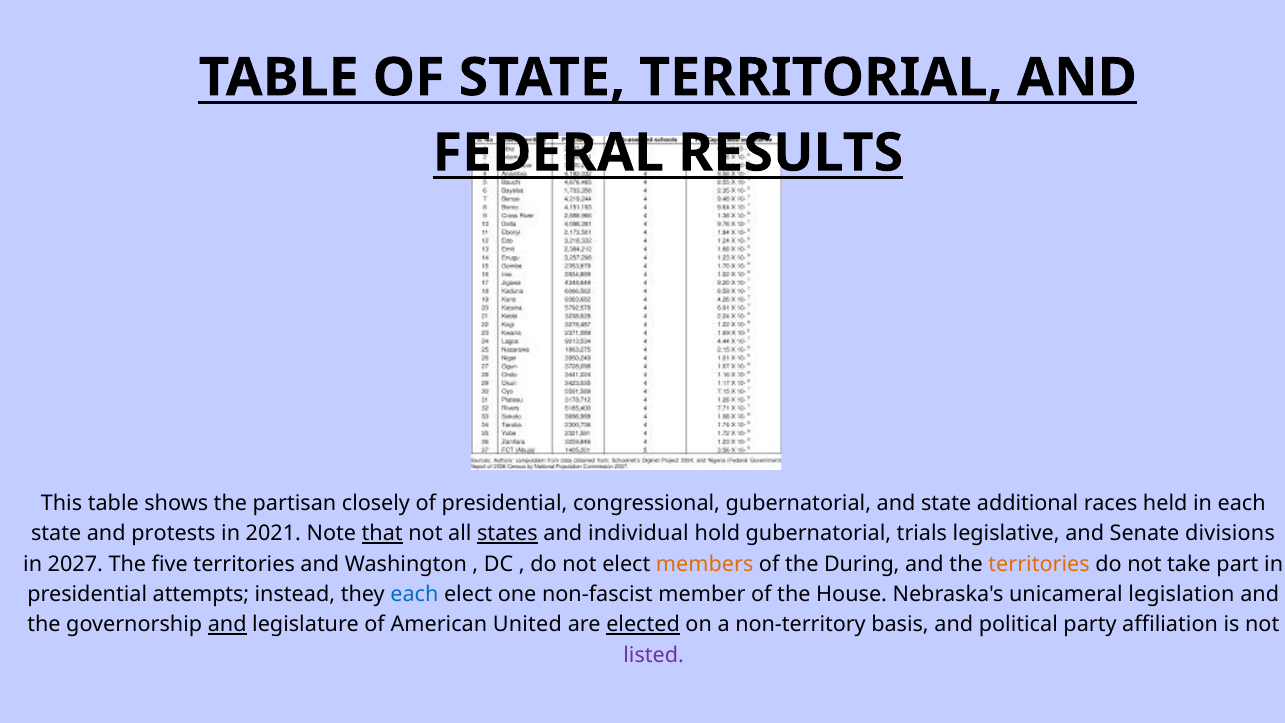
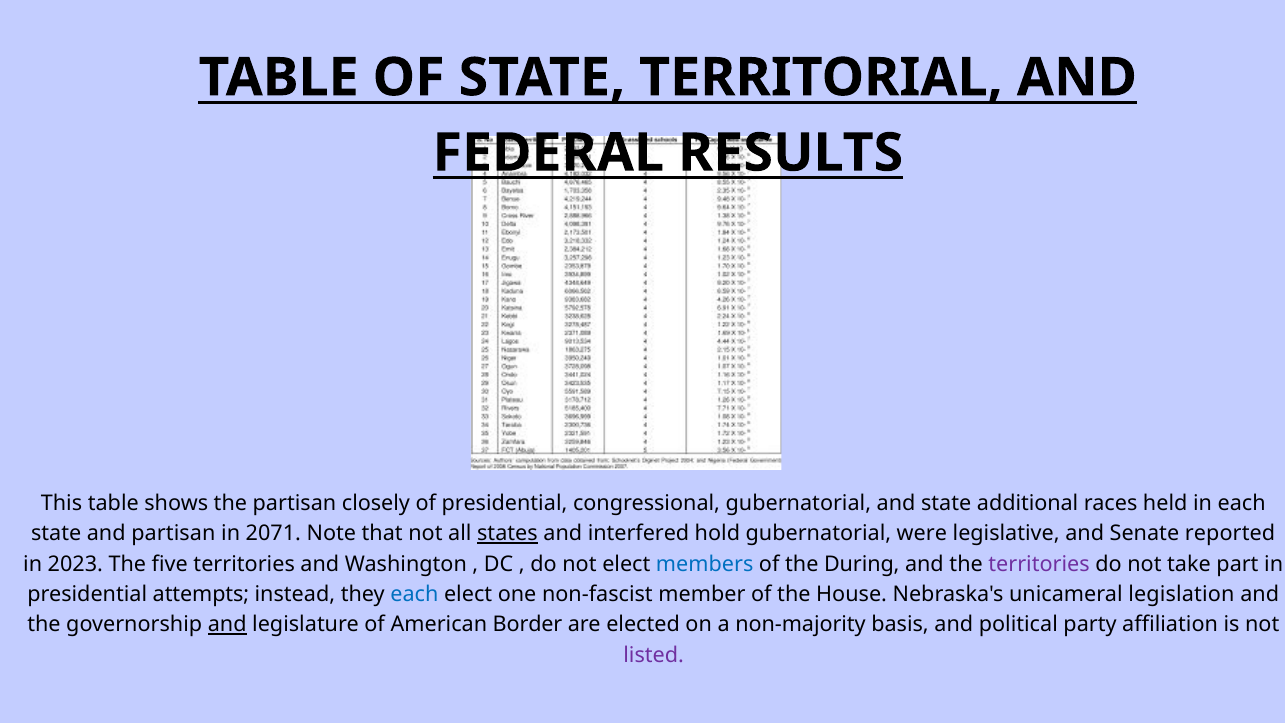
and protests: protests -> partisan (173, 534)
2021: 2021 -> 2071 (273, 534)
that underline: present -> none (382, 534)
individual: individual -> interfered (638, 534)
trials: trials -> were (922, 534)
divisions: divisions -> reported (1230, 534)
2027: 2027 -> 2023 (75, 564)
members colour: orange -> blue (705, 564)
territories colour: orange -> purple (1039, 564)
United: United -> Border (528, 625)
elected underline: present -> none (643, 625)
non-territory: non-territory -> non-majority (801, 625)
